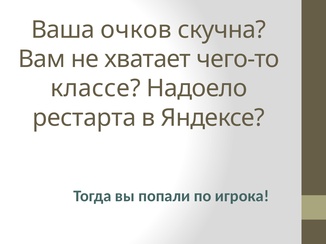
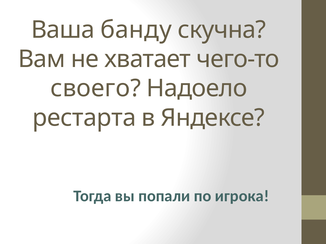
очков: очков -> банду (136, 30)
классе: классе -> своего (96, 89)
